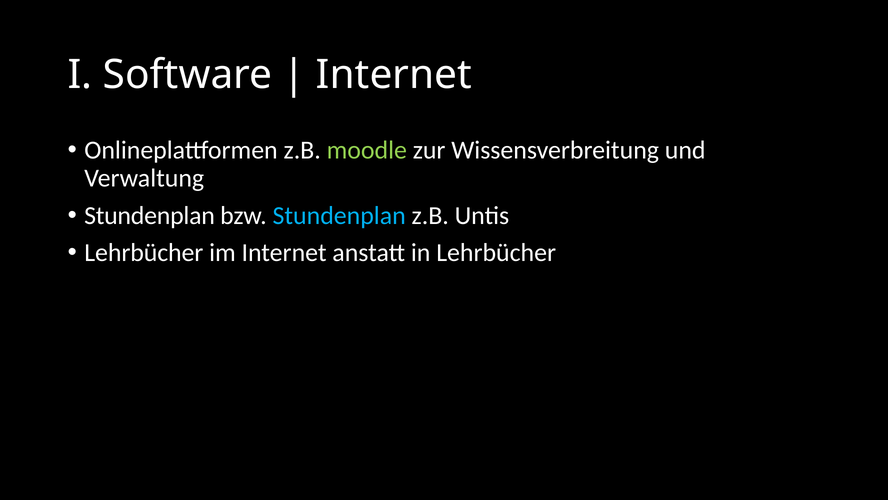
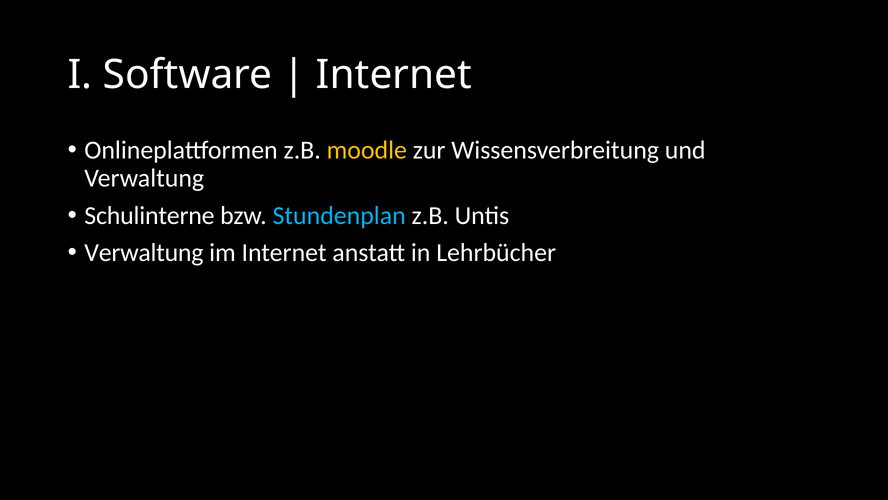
moodle colour: light green -> yellow (367, 150)
Stundenplan: Stundenplan -> Schulinterne (149, 215)
Lehrbücher: Lehrbücher -> Verwaltung (144, 253)
